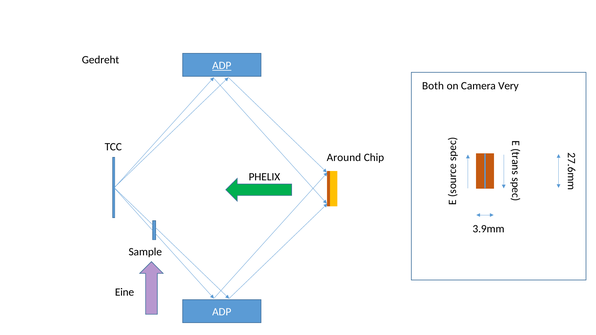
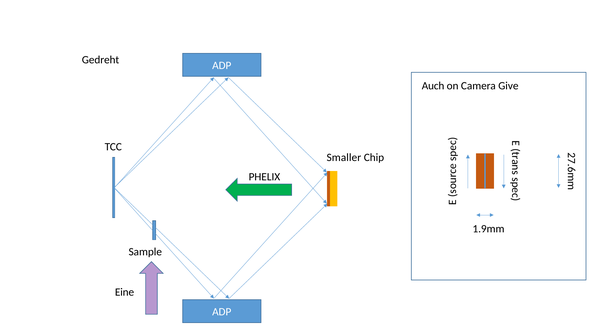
ADP underline: present -> none (222, 66)
Both: Both -> Auch (433, 86)
Very: Very -> Give (508, 86)
Around: Around -> Smaller (344, 158)
3.9mm: 3.9mm -> 1.9mm (488, 229)
